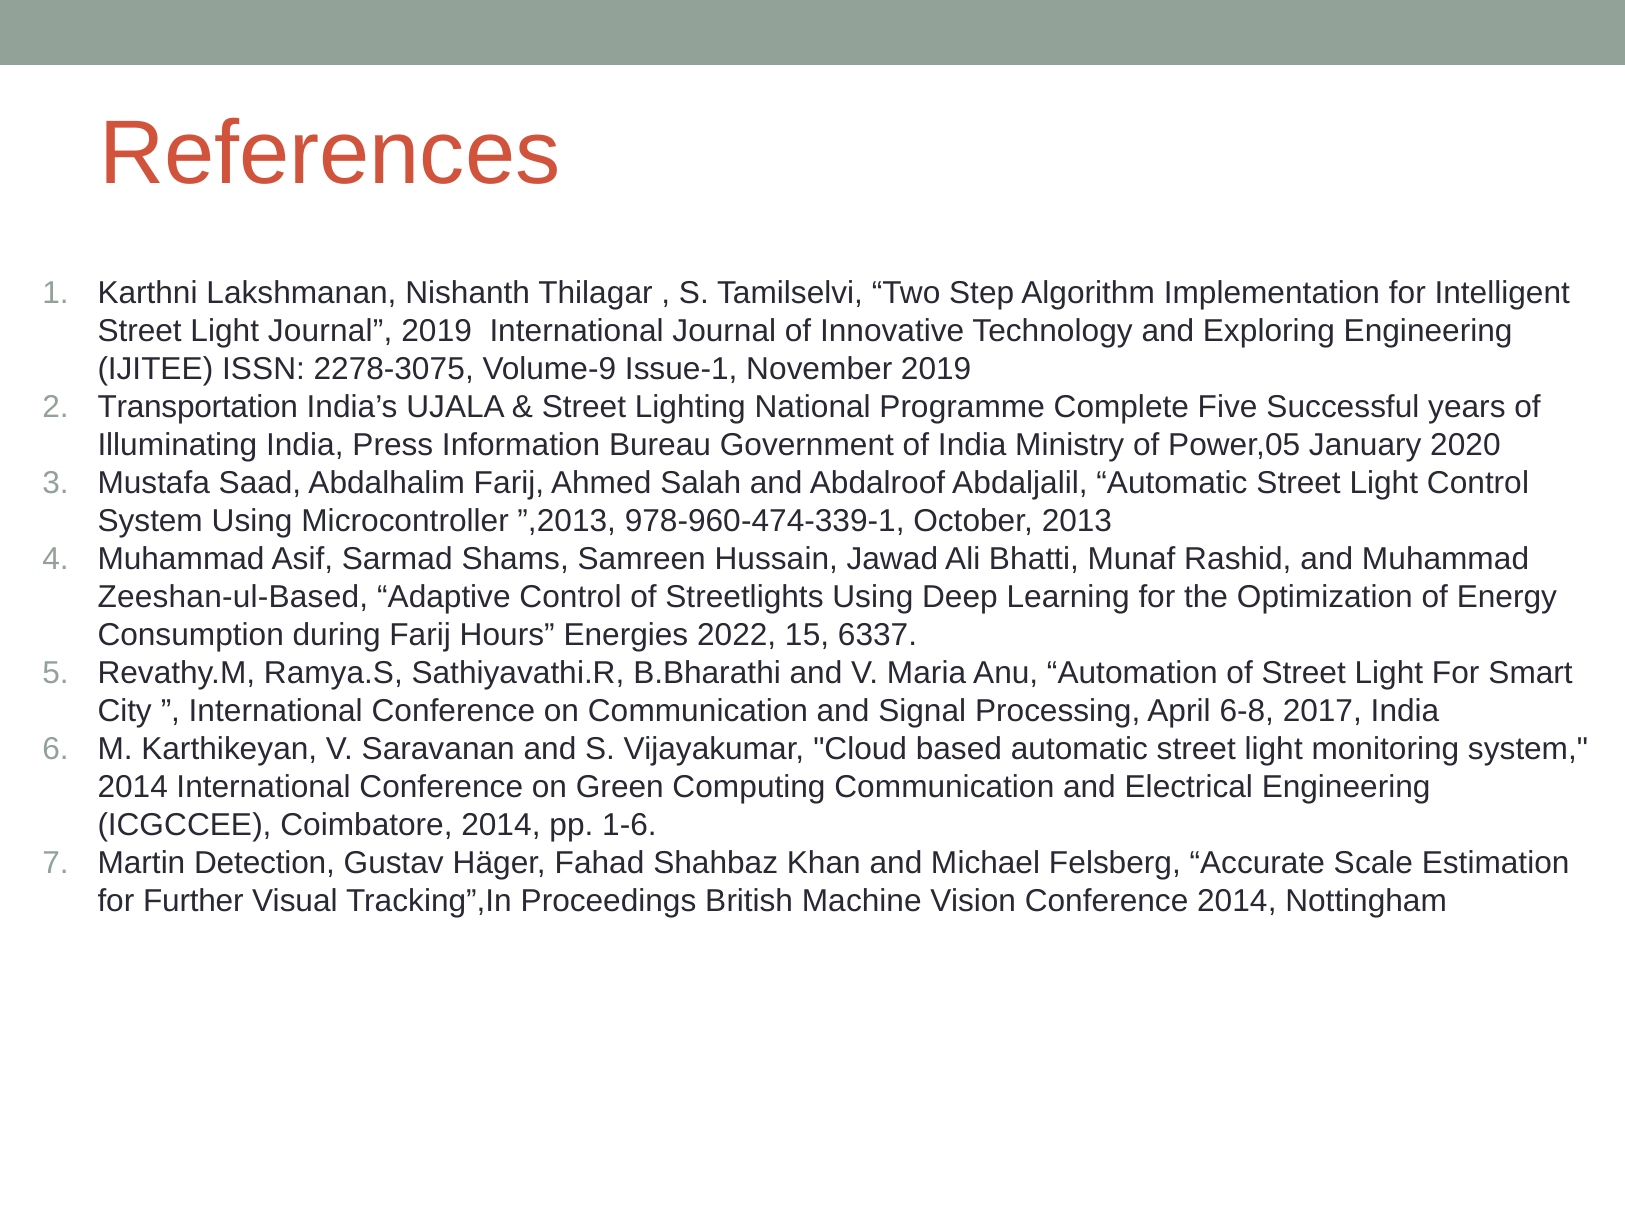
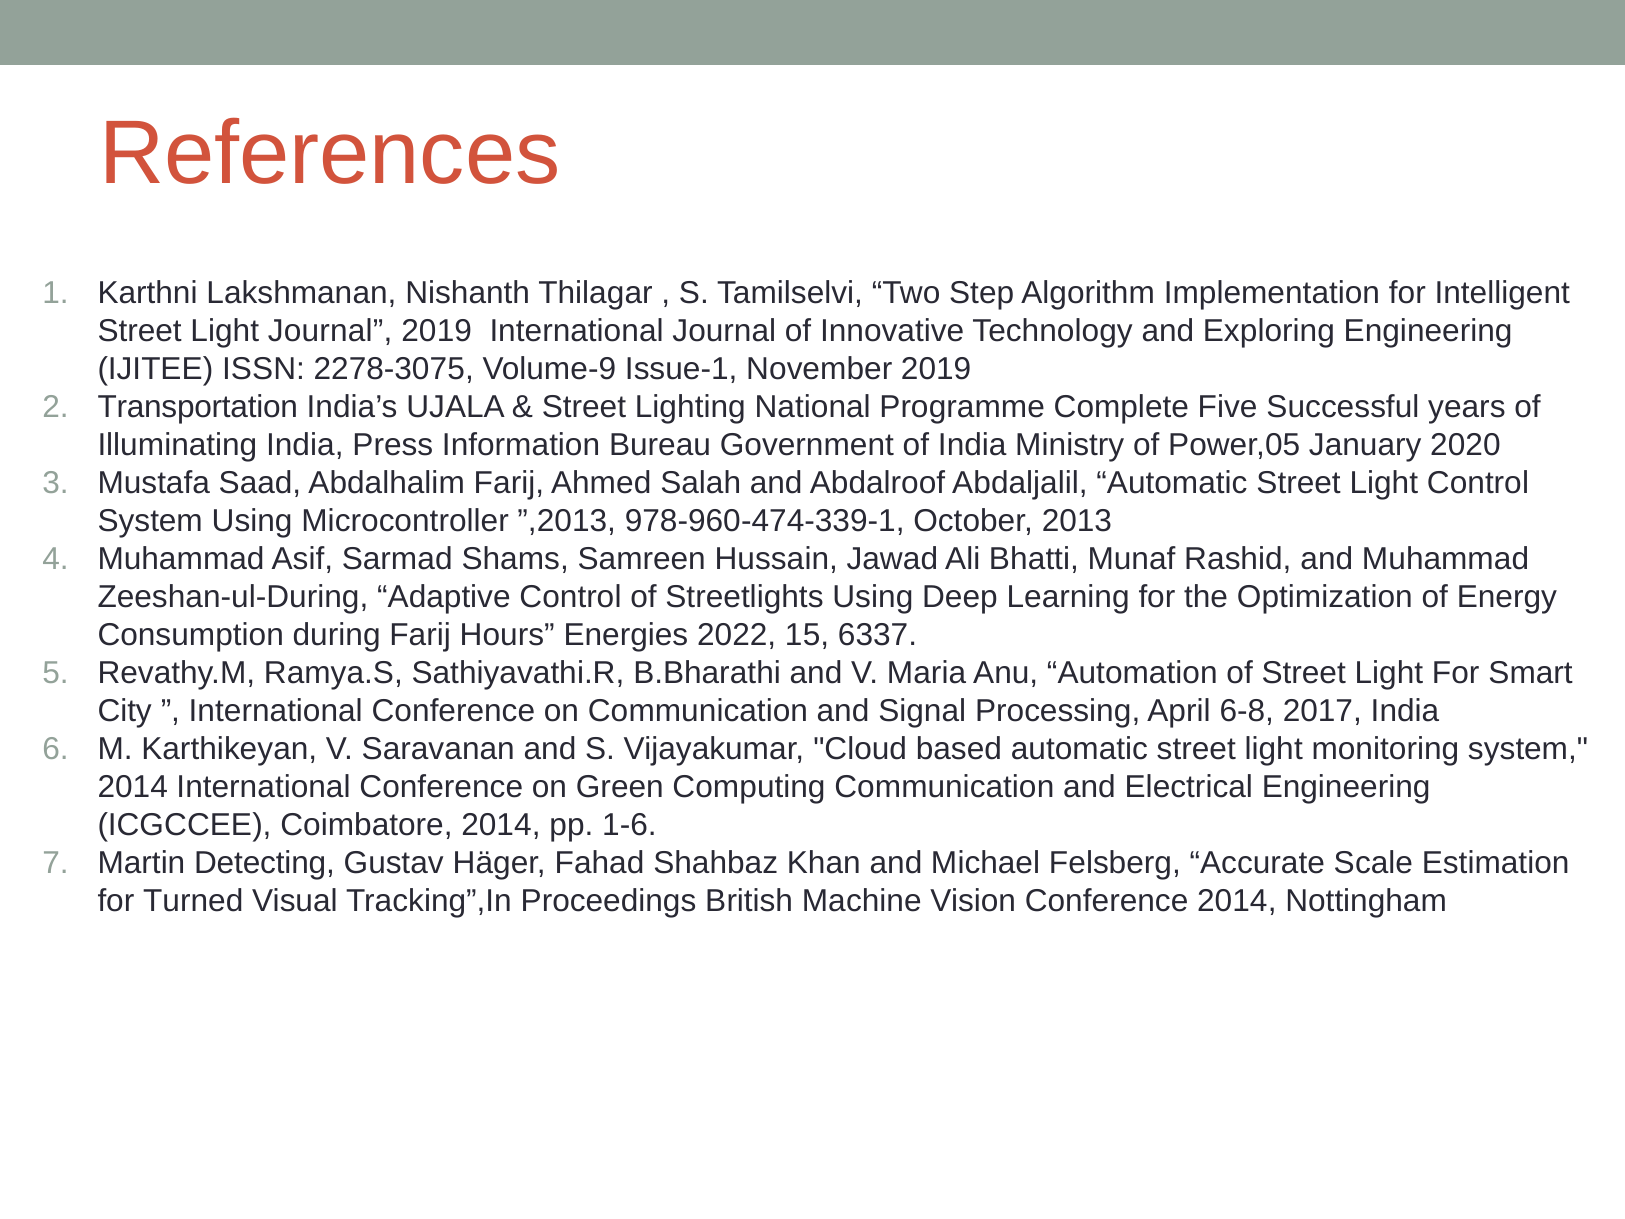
Zeeshan-ul-Based: Zeeshan-ul-Based -> Zeeshan-ul-During (233, 597)
Detection: Detection -> Detecting (264, 863)
Further: Further -> Turned (193, 901)
